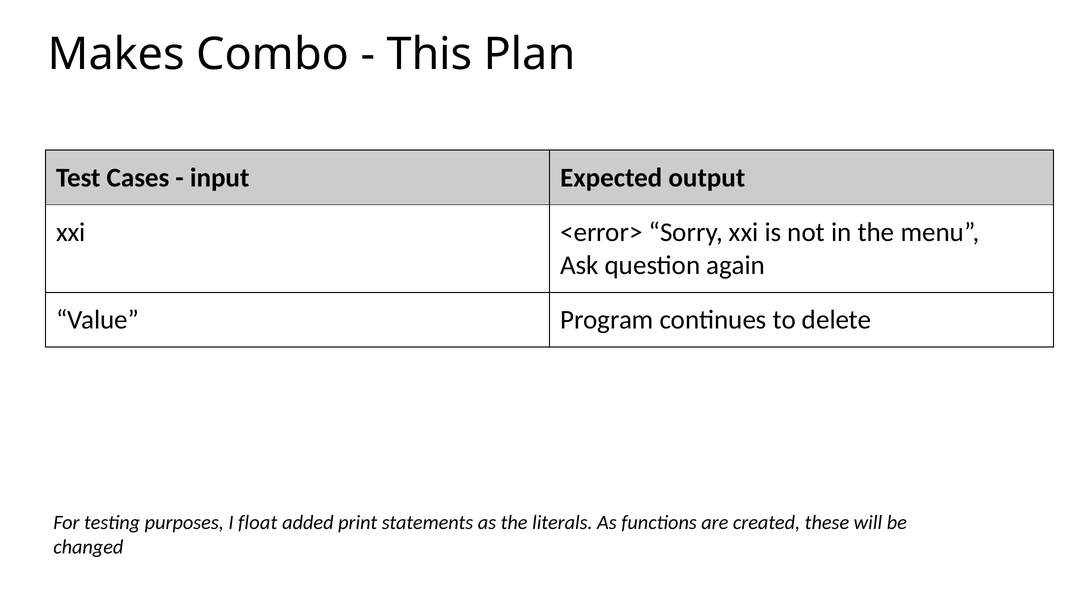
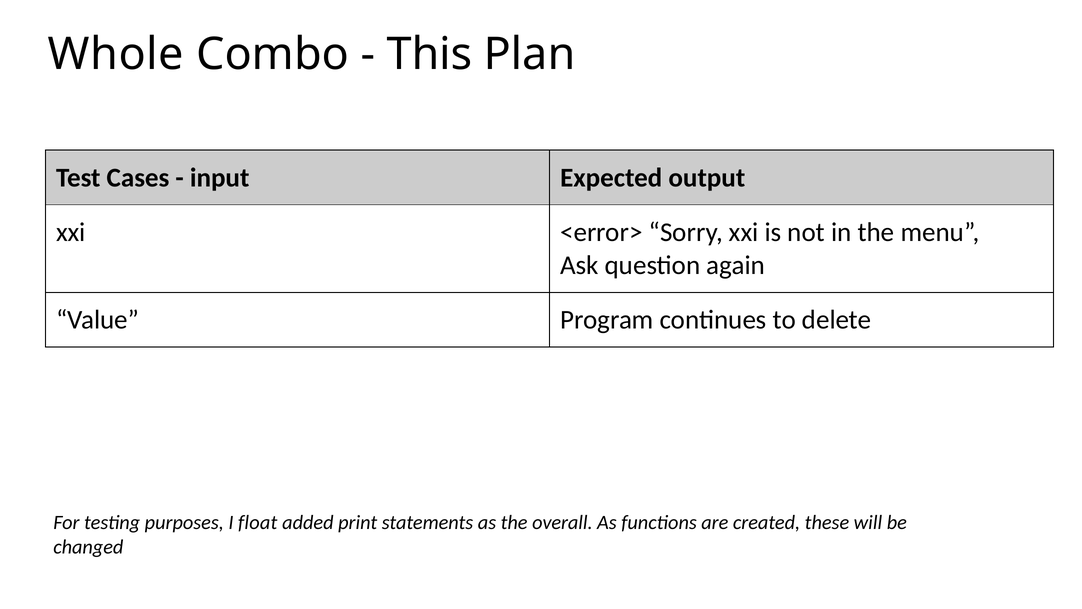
Makes: Makes -> Whole (116, 54)
literals: literals -> overall (562, 522)
